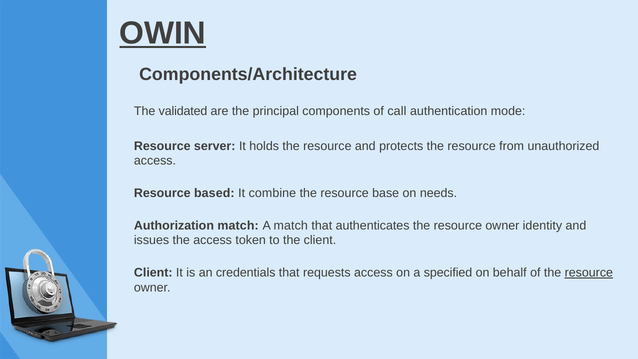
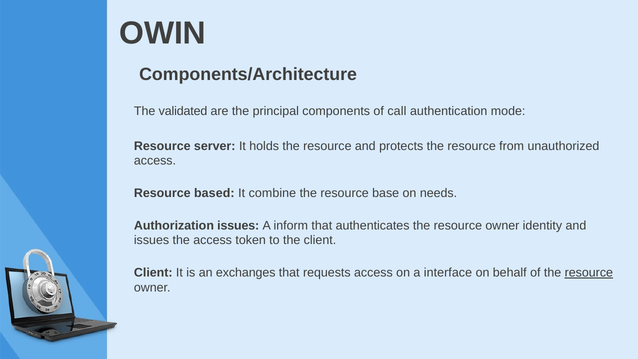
OWIN underline: present -> none (163, 33)
Authorization match: match -> issues (238, 225)
A match: match -> inform (291, 225)
credentials: credentials -> exchanges (246, 273)
specified: specified -> interface (448, 273)
